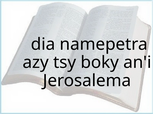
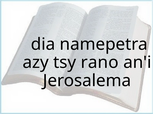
boky: boky -> rano (100, 63)
